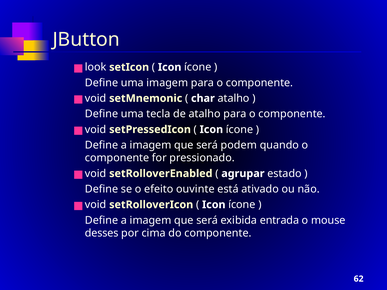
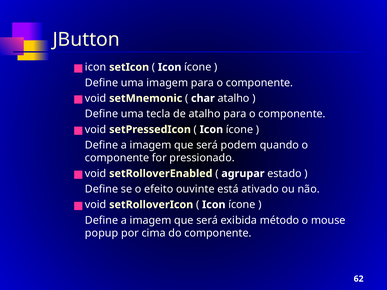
look: look -> icon (96, 67)
entrada: entrada -> método (279, 220)
desses: desses -> popup (102, 233)
